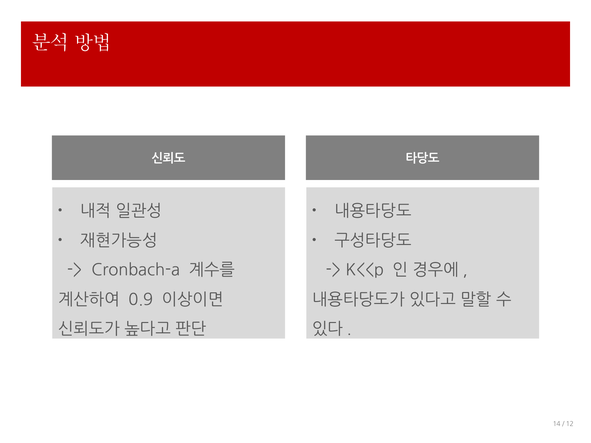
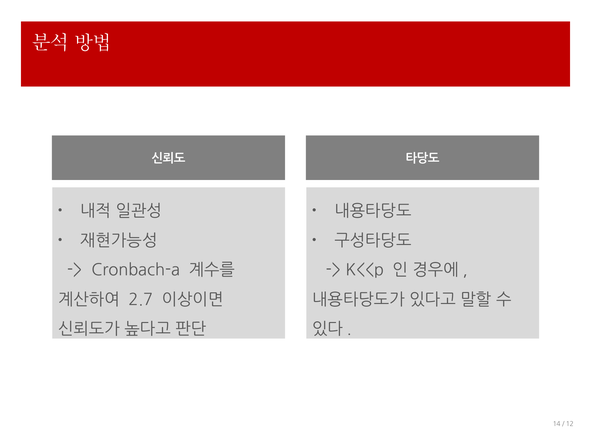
0.9: 0.9 -> 2.7 (141, 300)
